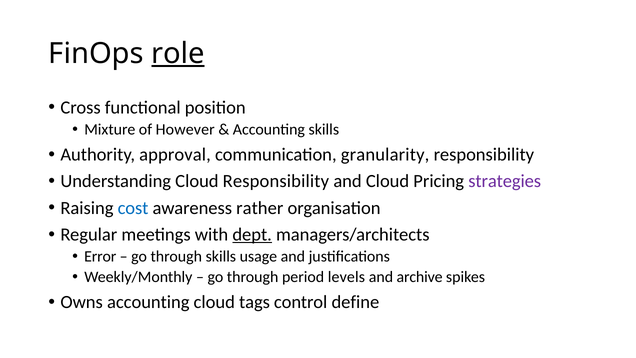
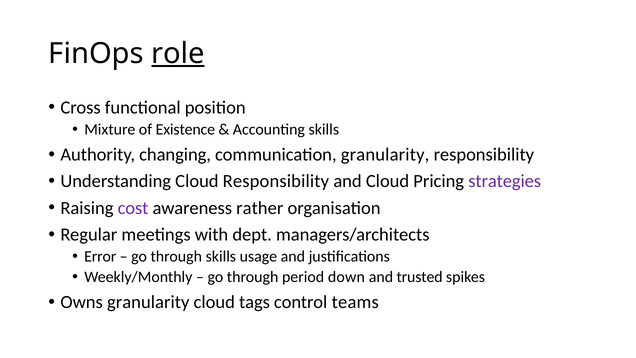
However: However -> Existence (185, 129)
approval: approval -> changing (175, 155)
cost colour: blue -> purple (133, 208)
dept underline: present -> none (252, 234)
levels: levels -> down (346, 277)
archive: archive -> trusted (420, 277)
Owns accounting: accounting -> granularity (148, 302)
define: define -> teams (355, 302)
